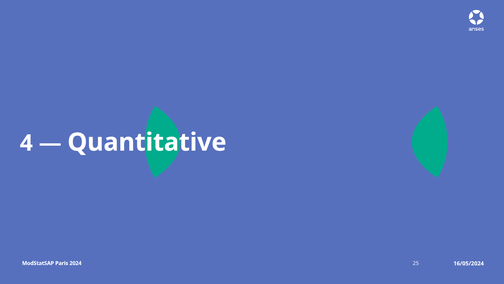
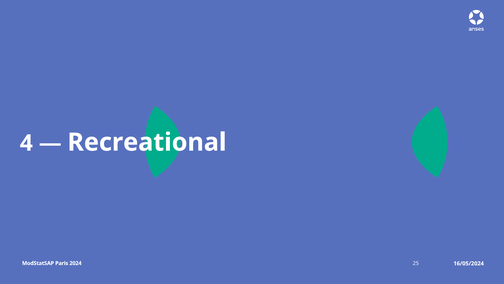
Quantitative: Quantitative -> Recreational (147, 142)
